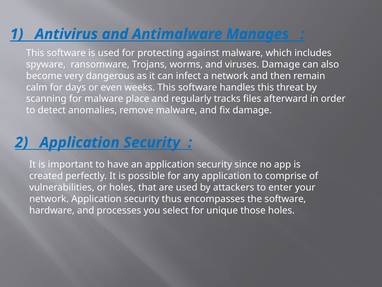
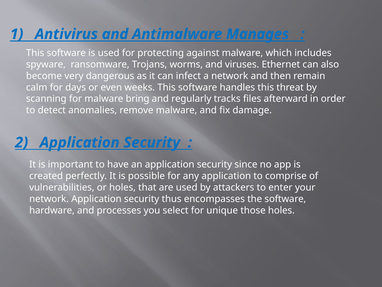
viruses Damage: Damage -> Ethernet (281, 64)
place: place -> bring (138, 99)
